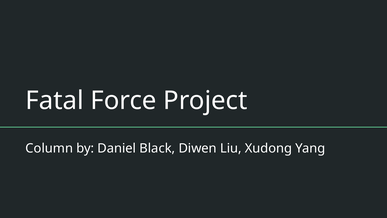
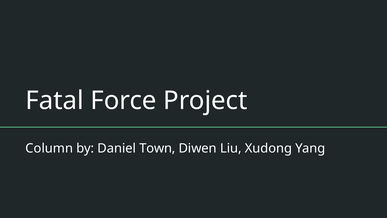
Black: Black -> Town (157, 148)
